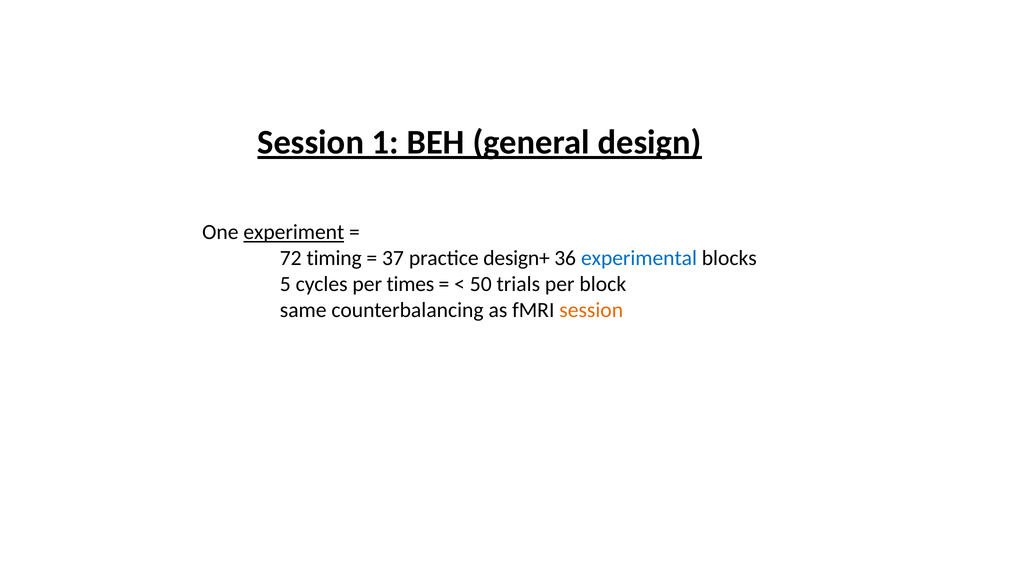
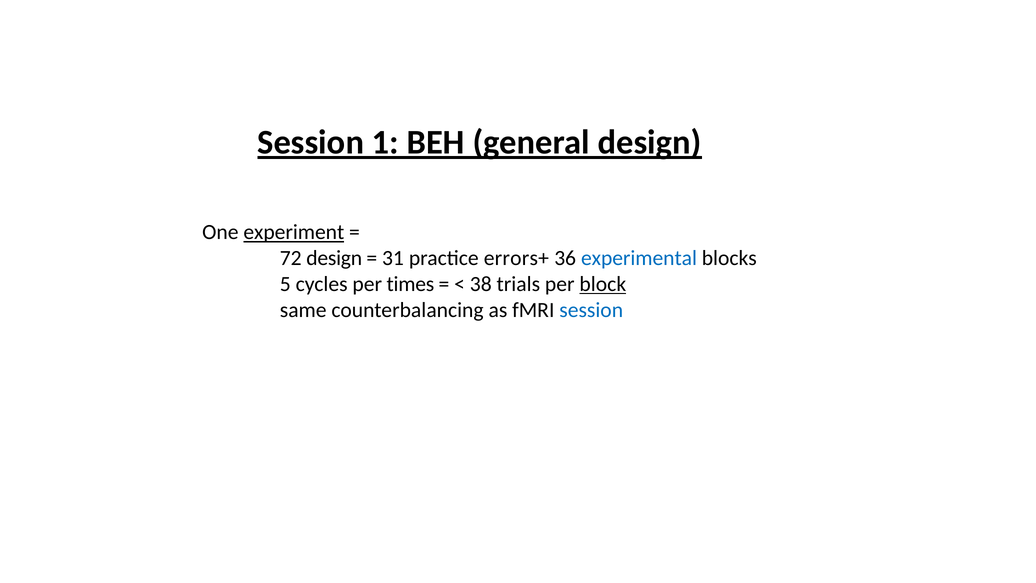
72 timing: timing -> design (334, 258)
37: 37 -> 31 (393, 258)
design+: design+ -> errors+ (516, 258)
50: 50 -> 38 (481, 284)
block underline: none -> present (603, 284)
session colour: orange -> blue (591, 310)
